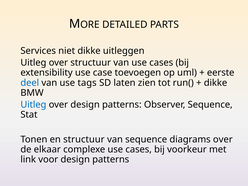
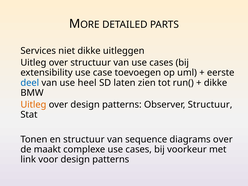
tags: tags -> heel (87, 83)
Uitleg colour: blue -> orange (33, 105)
Observer Sequence: Sequence -> Structuur (210, 105)
elkaar: elkaar -> maakt (47, 149)
